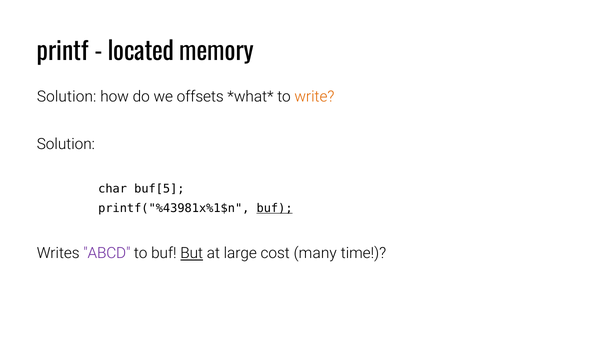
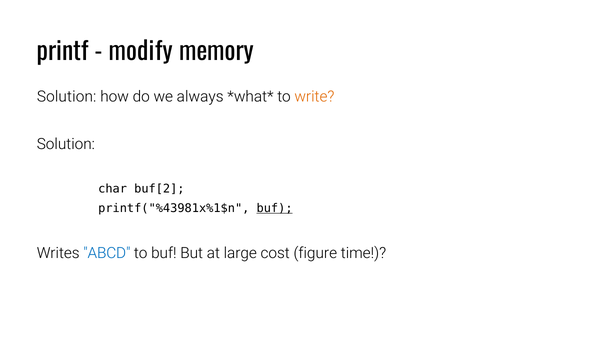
located: located -> modify (141, 52)
offsets: offsets -> always (200, 97)
buf[5: buf[5 -> buf[2 (159, 189)
ABCD colour: purple -> blue (107, 254)
But underline: present -> none (192, 254)
many: many -> figure (315, 254)
